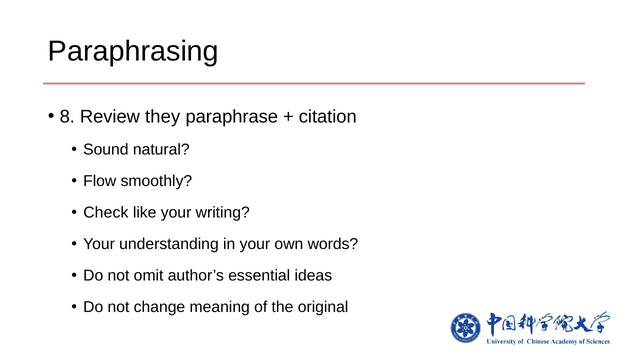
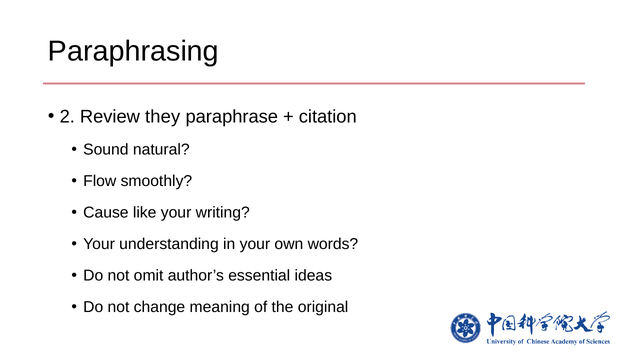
8: 8 -> 2 (67, 117)
Check: Check -> Cause (106, 213)
